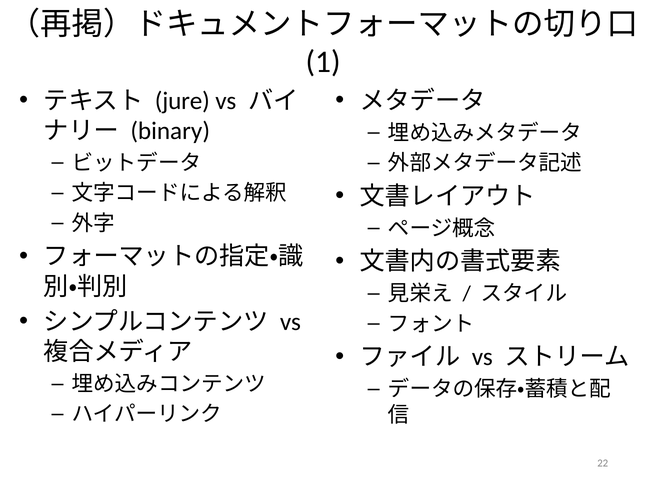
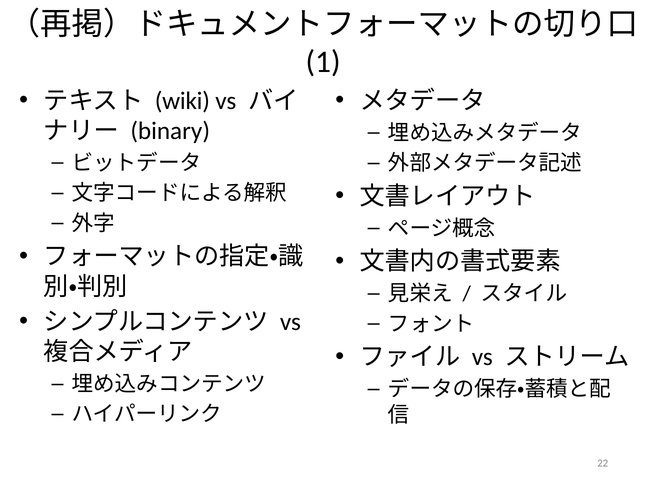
jure: jure -> wiki (182, 101)
